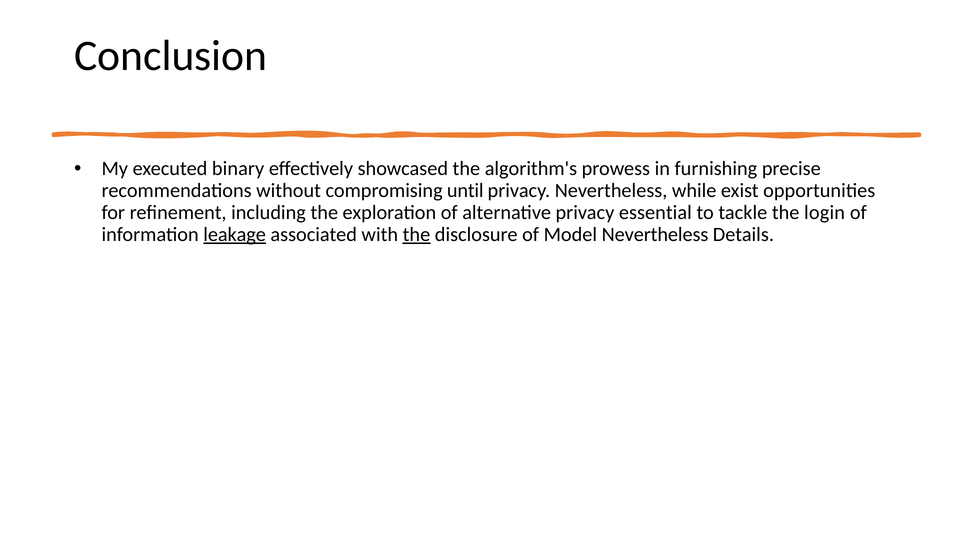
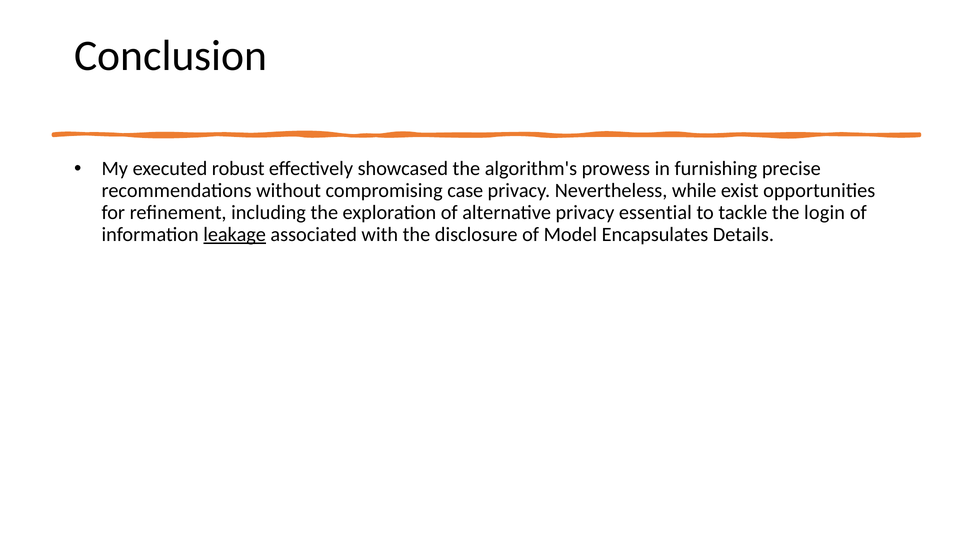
binary: binary -> robust (238, 168)
until: until -> case (465, 190)
the underline: present -> none (416, 234)
Model Nevertheless: Nevertheless -> Encapsulates (655, 234)
